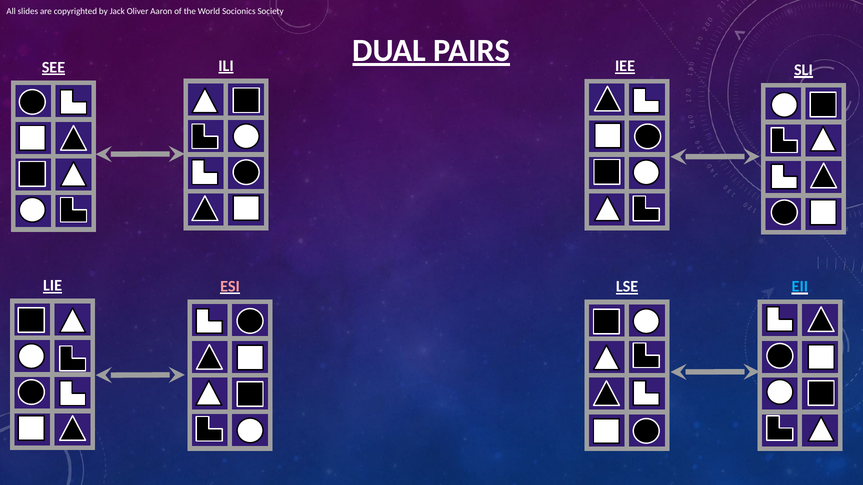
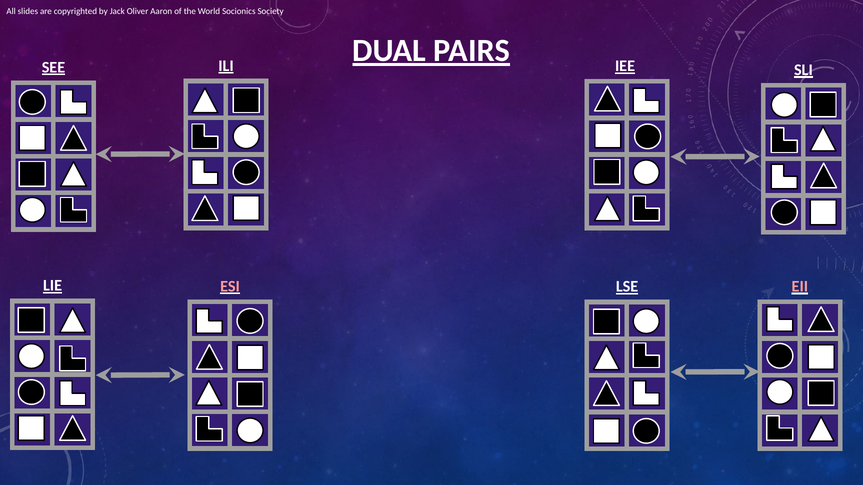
EII colour: light blue -> pink (800, 287)
